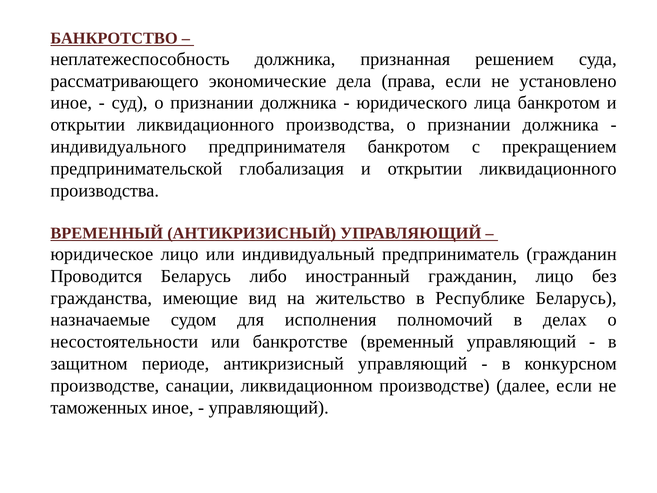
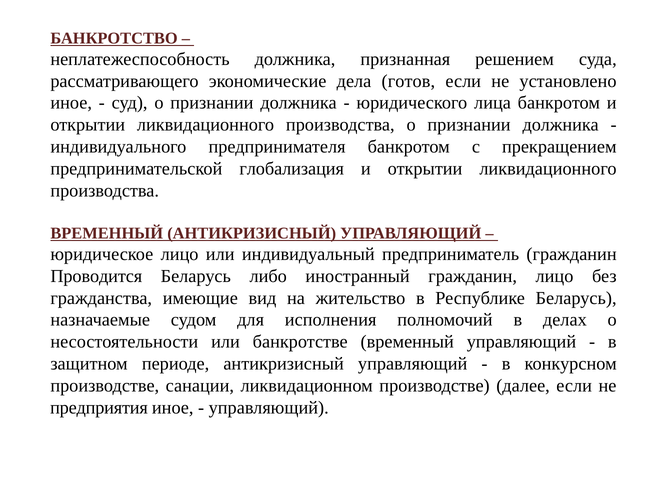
права: права -> готов (408, 81)
таможенных: таможенных -> предприятия (99, 407)
